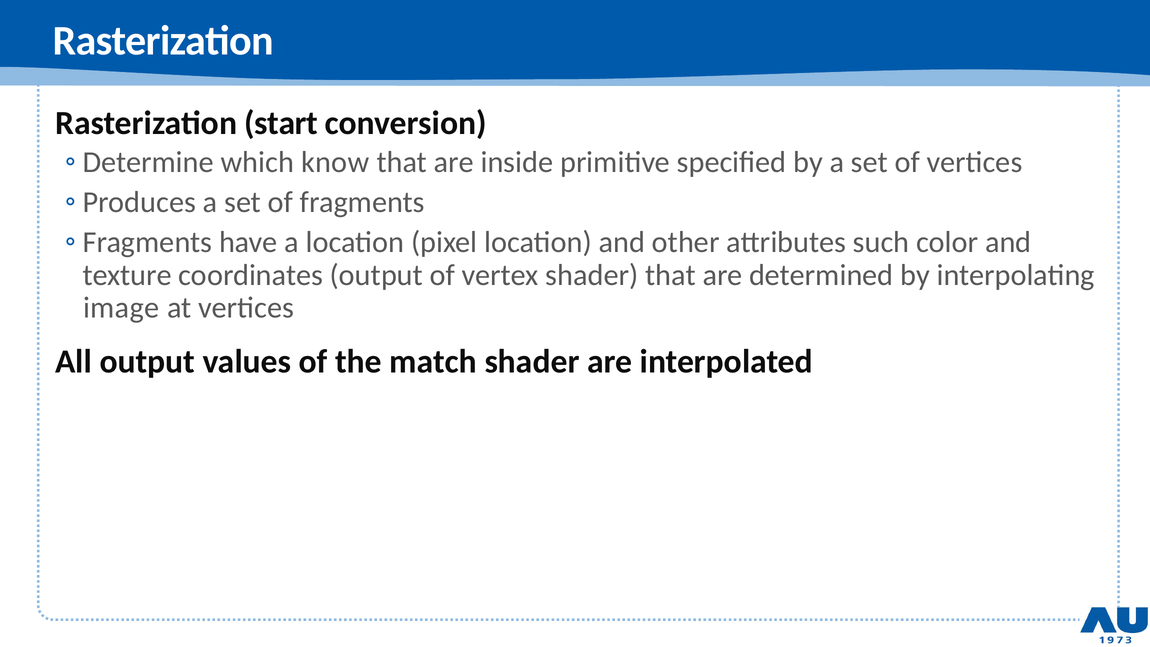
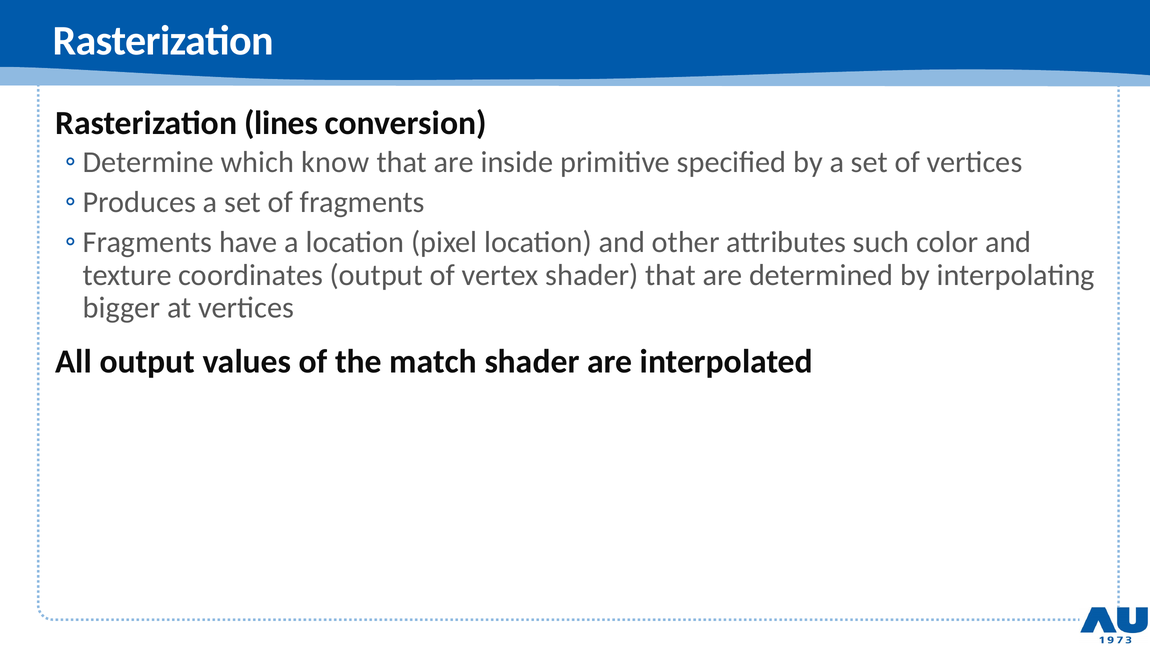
start: start -> lines (281, 123)
image: image -> bigger (121, 308)
